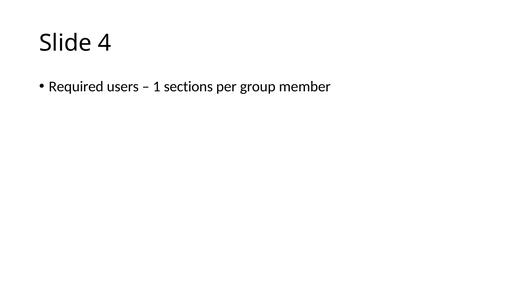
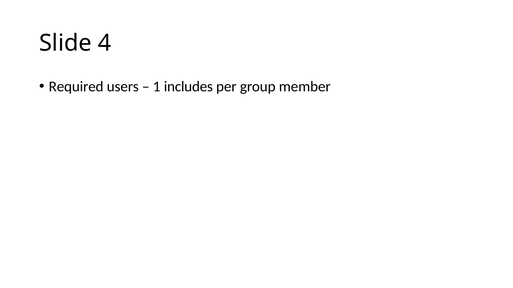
sections: sections -> includes (188, 87)
